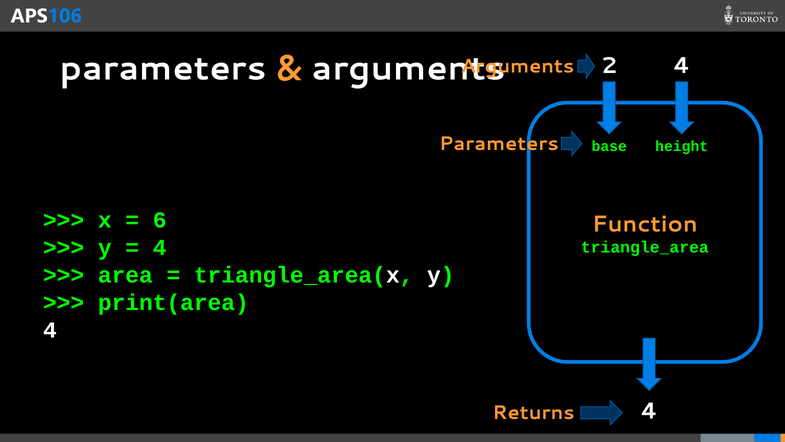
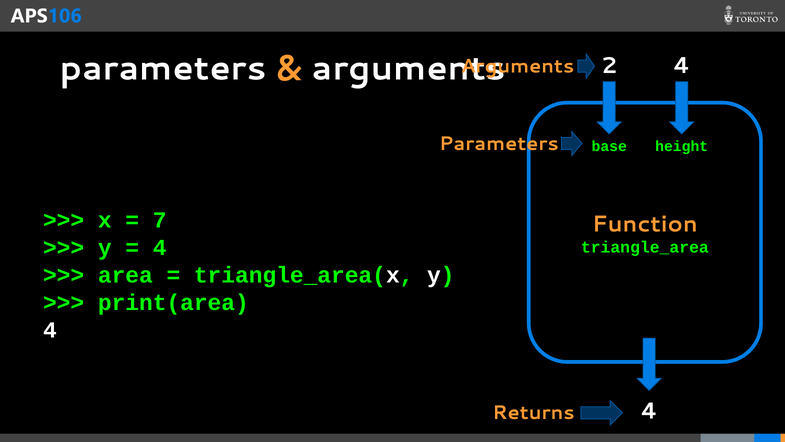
6: 6 -> 7 (160, 220)
